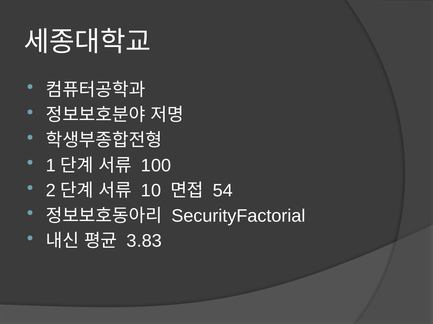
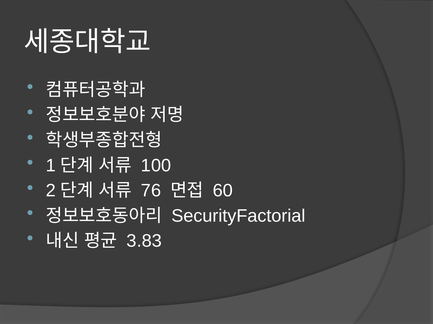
10: 10 -> 76 (151, 191)
54: 54 -> 60 (223, 191)
